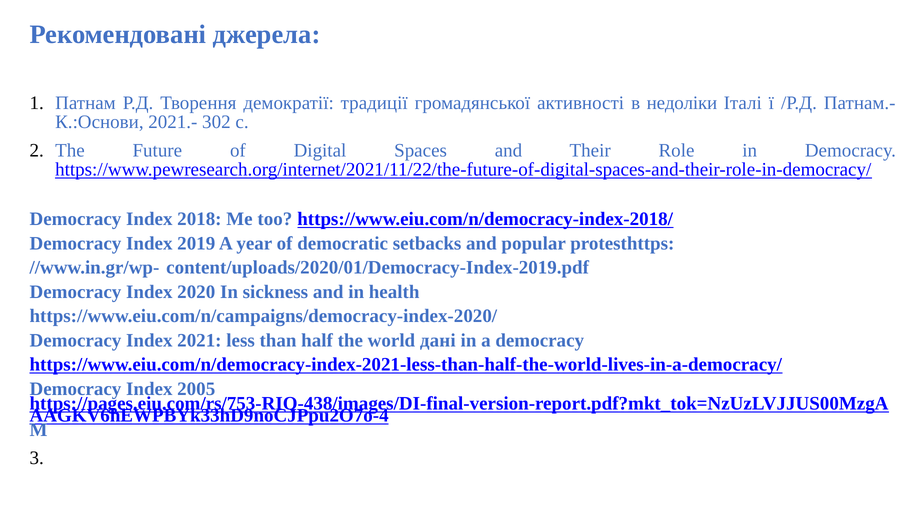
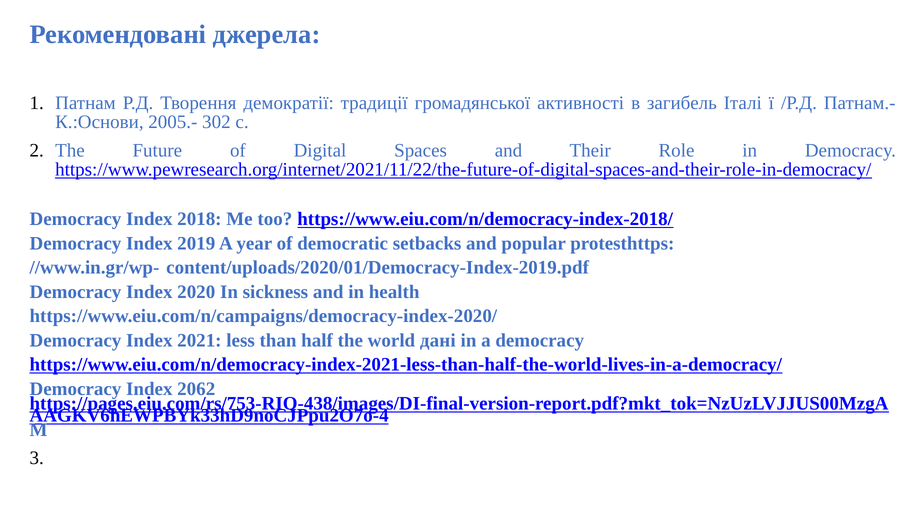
недоліки: недоліки -> загибель (682, 103)
2021.-: 2021.- -> 2005.- (173, 122)
2005: 2005 -> 2062 (196, 388)
